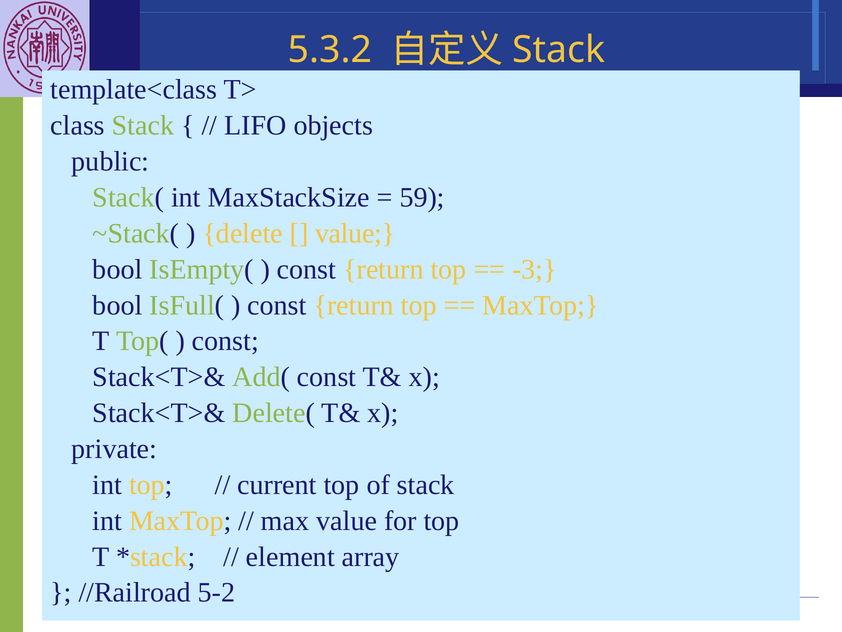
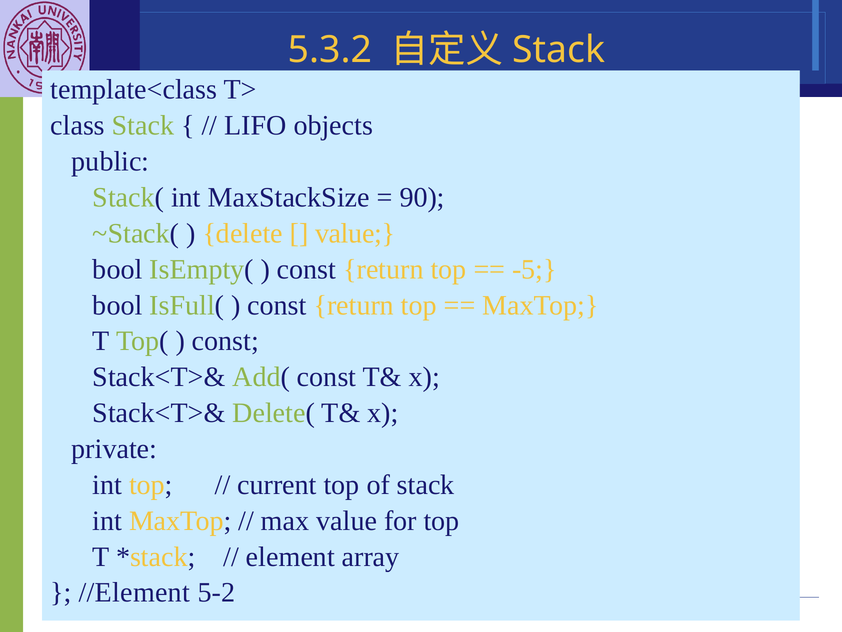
59: 59 -> 90 (422, 197)
-3: -3 -> -5 (534, 269)
//Railroad: //Railroad -> //Element (134, 592)
